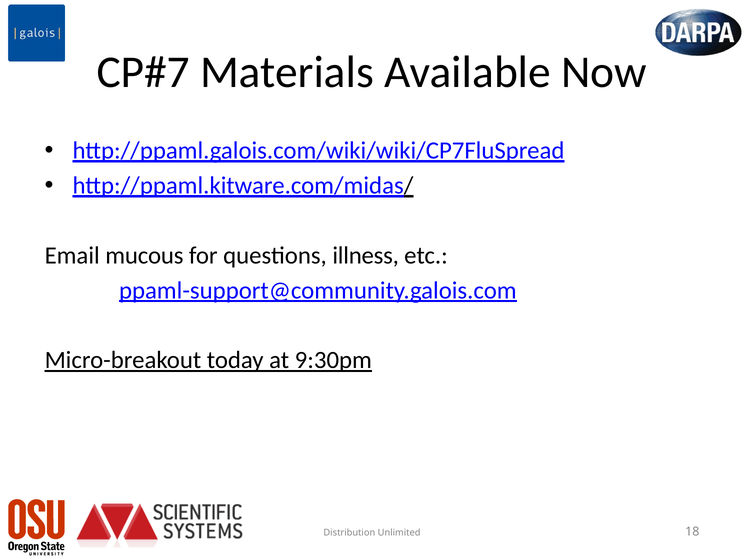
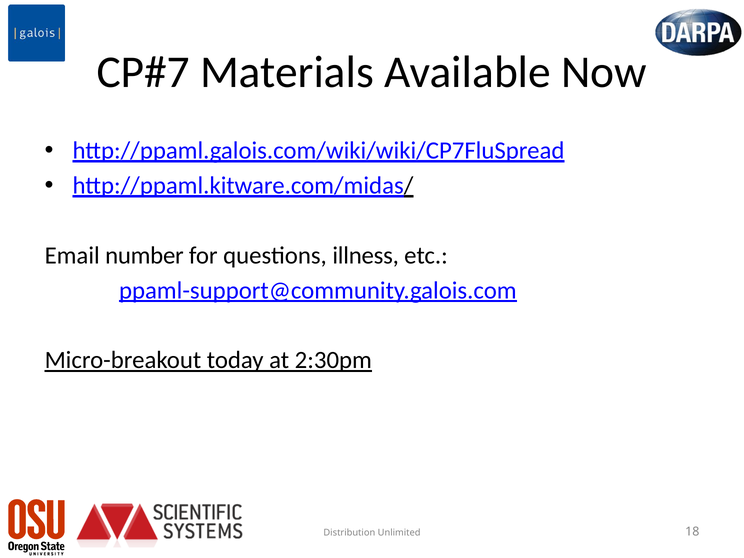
mucous: mucous -> number (144, 256)
9:30pm: 9:30pm -> 2:30pm (333, 360)
